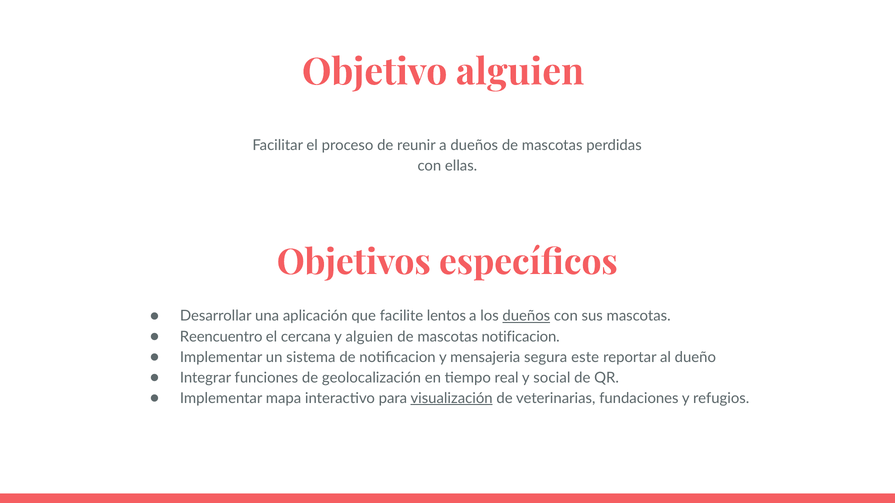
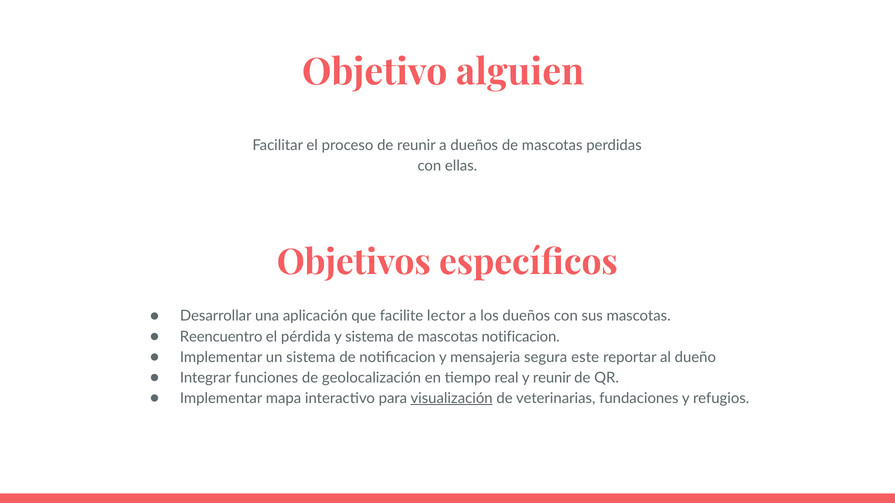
lentos: lentos -> lector (446, 316)
dueños underline: present -> none (526, 316)
cercana: cercana -> pérdida (306, 337)
y alguien: alguien -> sistema (369, 337)
y social: social -> reunir (552, 378)
